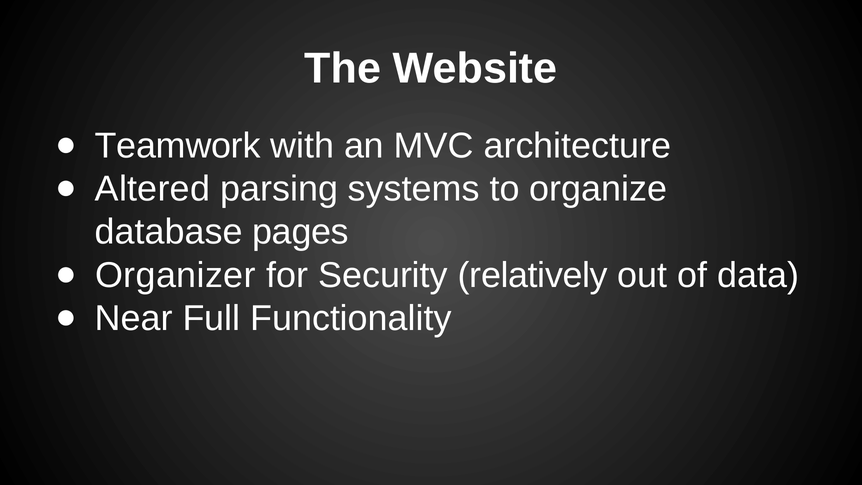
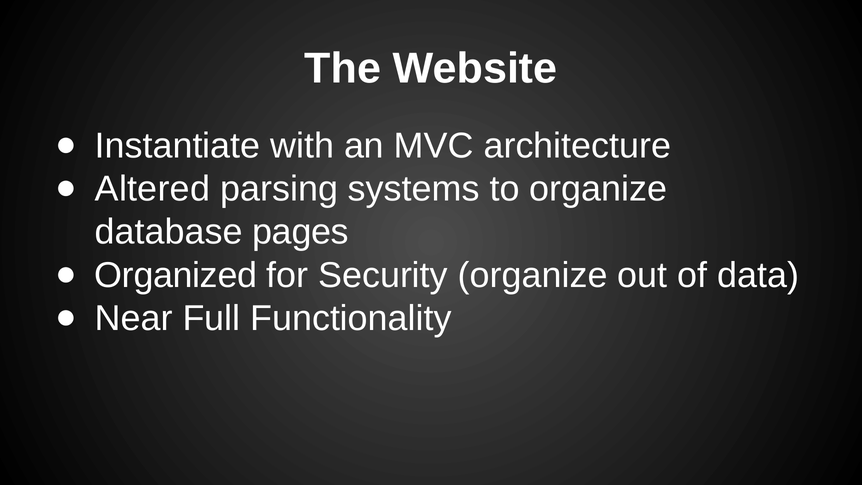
Teamwork: Teamwork -> Instantiate (178, 146)
Organizer: Organizer -> Organized (176, 275)
Security relatively: relatively -> organize (533, 275)
